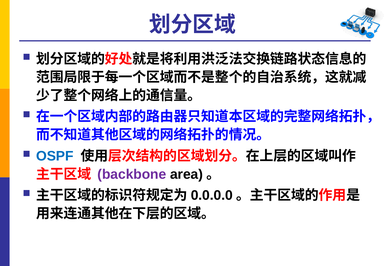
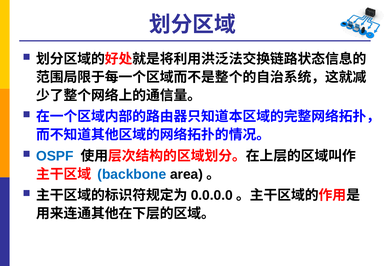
backbone colour: purple -> blue (132, 174)
